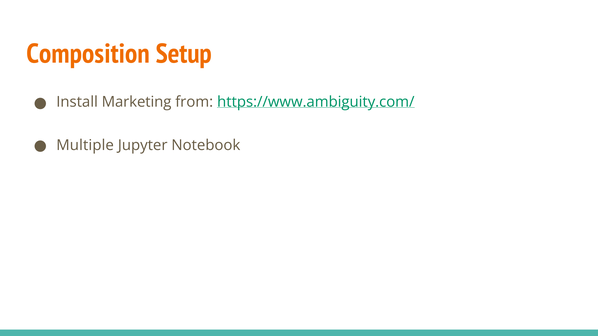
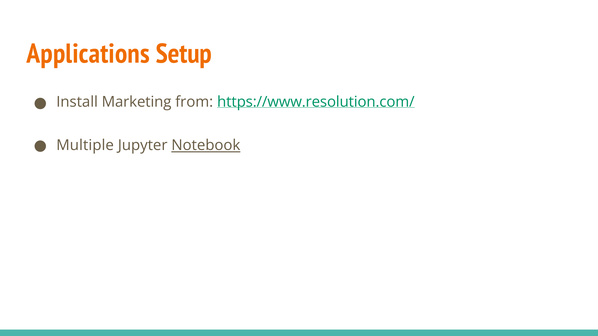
Composition: Composition -> Applications (88, 54)
https://www.ambiguity.com/: https://www.ambiguity.com/ -> https://www.resolution.com/ (316, 102)
Notebook underline: none -> present (206, 146)
